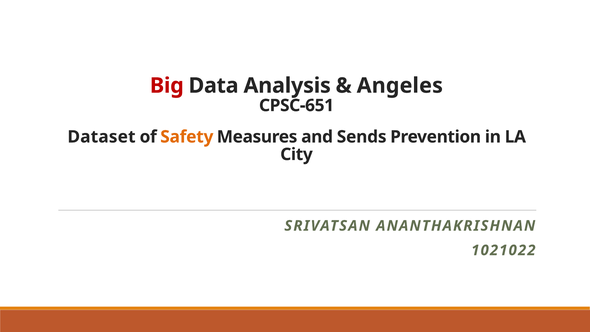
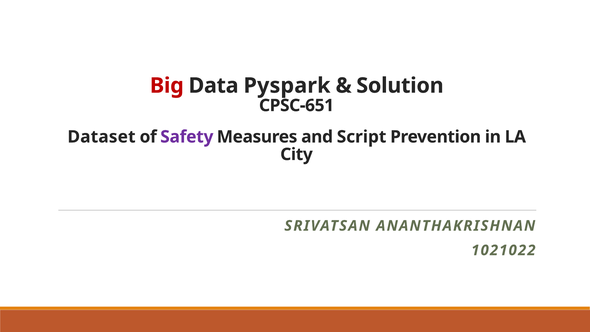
Analysis: Analysis -> Pyspark (287, 86)
Angeles: Angeles -> Solution (400, 86)
Safety colour: orange -> purple (187, 137)
Sends: Sends -> Script (362, 137)
